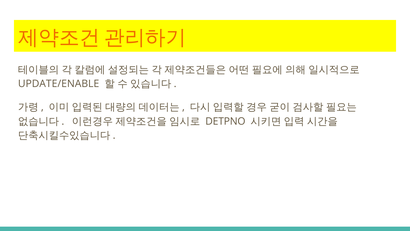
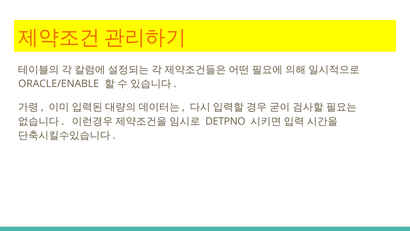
UPDATE/ENABLE: UPDATE/ENABLE -> ORACLE/ENABLE (59, 84)
